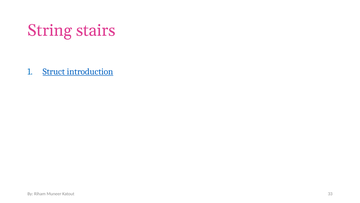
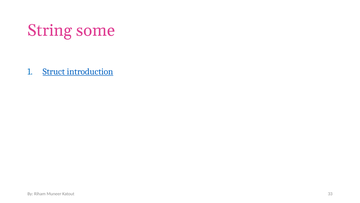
stairs: stairs -> some (96, 30)
